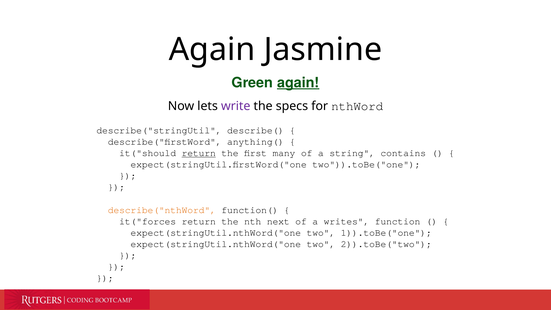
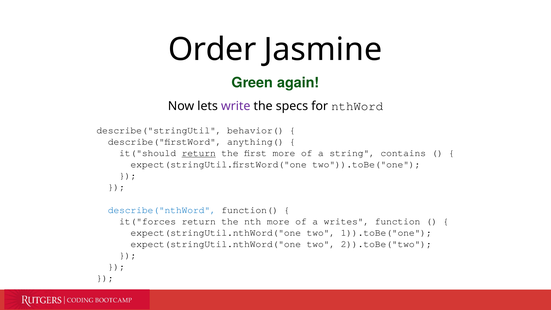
Again: Again -> Order (212, 50)
again underline: present -> none (298, 83)
describe(: describe( -> behavior( (256, 130)
first many: many -> more (284, 153)
describe("nthWord colour: orange -> blue (162, 210)
nth next: next -> more (278, 221)
